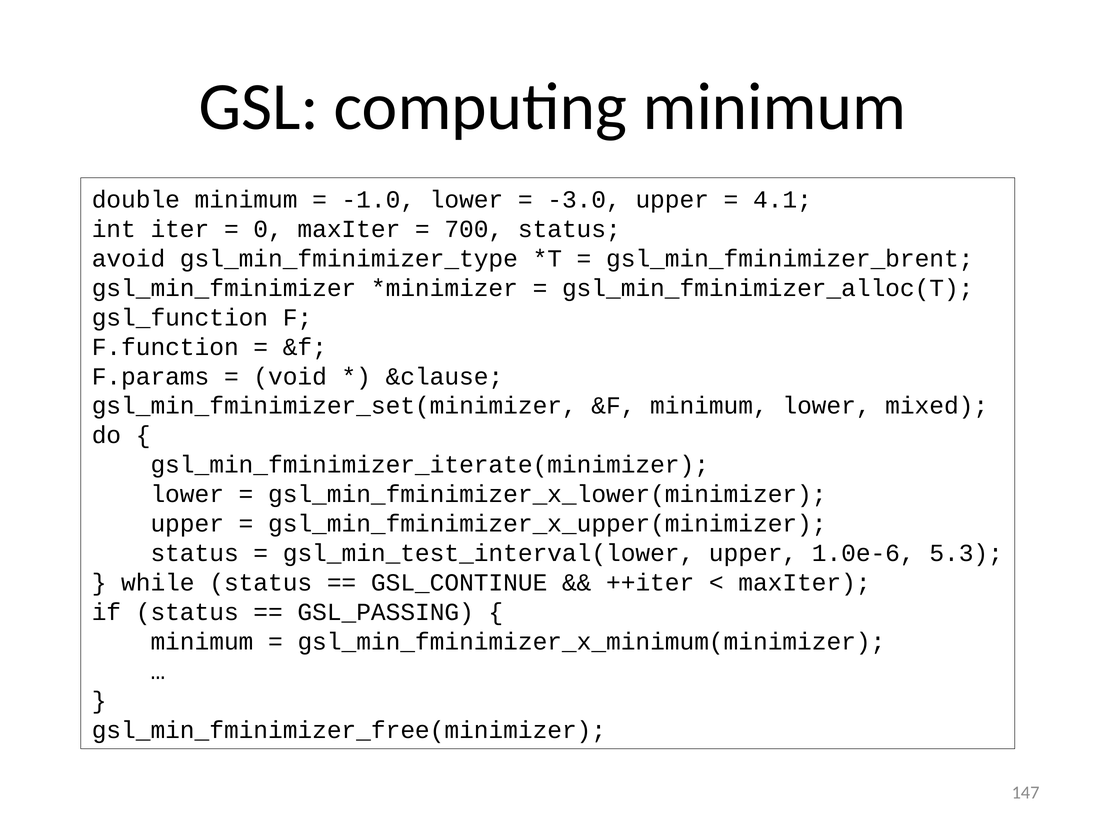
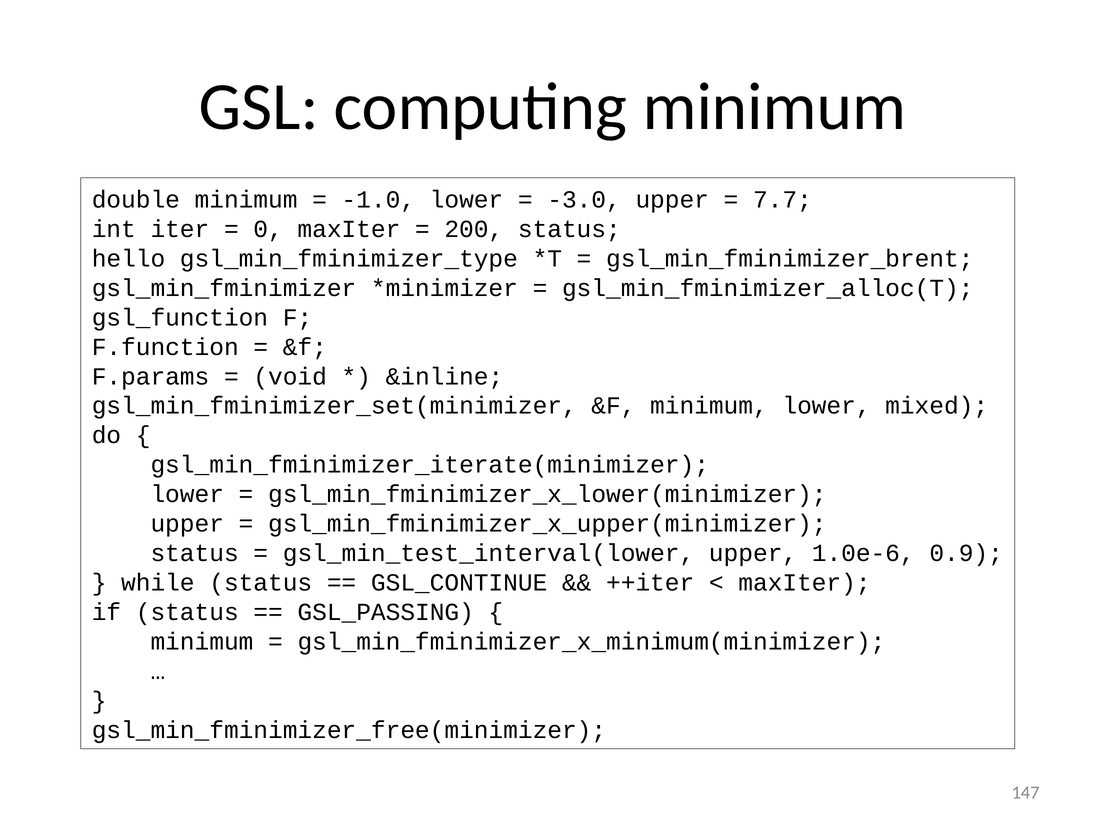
4.1: 4.1 -> 7.7 (782, 199)
700: 700 -> 200 (474, 229)
avoid: avoid -> hello (129, 258)
&clause: &clause -> &inline (444, 376)
5.3: 5.3 -> 0.9 (966, 553)
